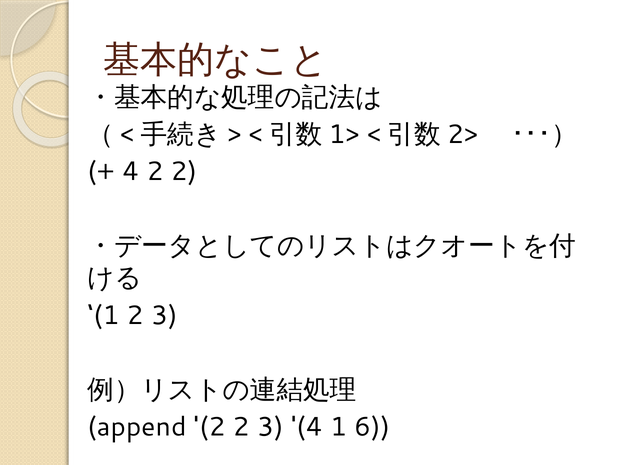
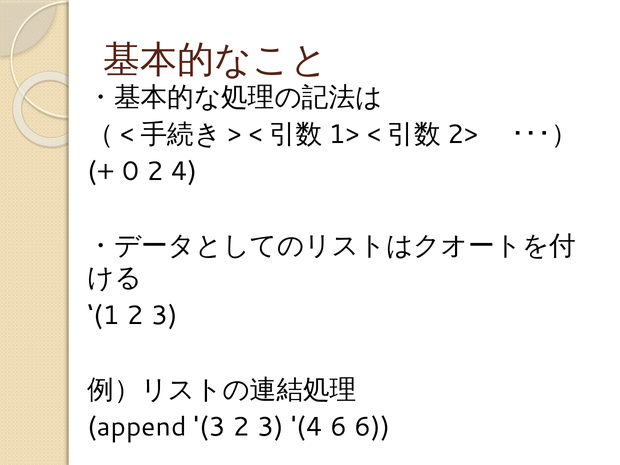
4: 4 -> 0 (131, 172)
2: 2 -> 4 (184, 172)
append 2: 2 -> 3 (210, 427)
4 1: 1 -> 6 (339, 427)
